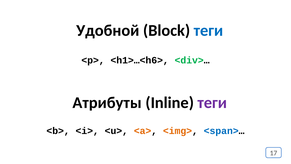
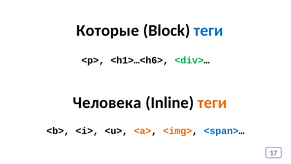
Удобной: Удобной -> Которые (108, 30)
Атрибуты: Атрибуты -> Человека (107, 102)
теги colour: purple -> orange (212, 102)
